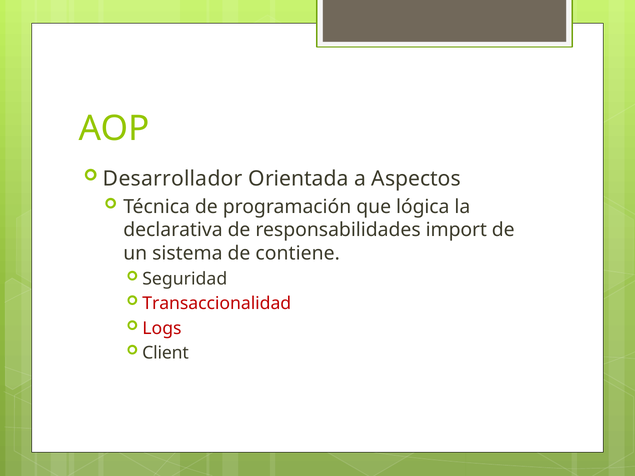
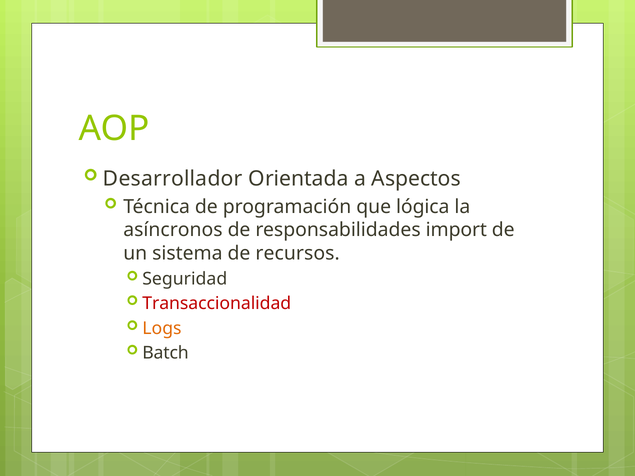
declarativa: declarativa -> asíncronos (173, 230)
contiene: contiene -> recursos (298, 253)
Logs colour: red -> orange (162, 328)
Client: Client -> Batch (166, 353)
